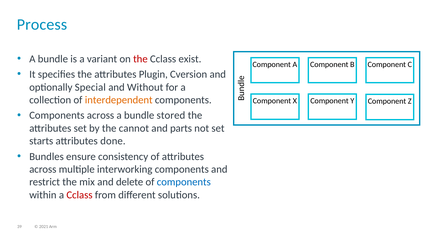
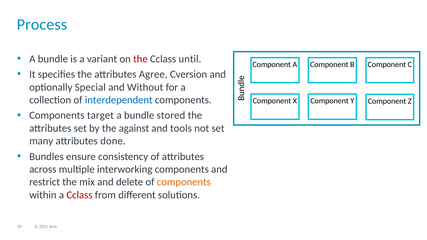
exist: exist -> until (190, 59)
Plugin: Plugin -> Agree (153, 74)
interdependent colour: orange -> blue (119, 100)
Components across: across -> target (100, 116)
cannot: cannot -> against (134, 128)
parts: parts -> tools (181, 128)
starts: starts -> many (41, 141)
components colour: blue -> orange (184, 182)
